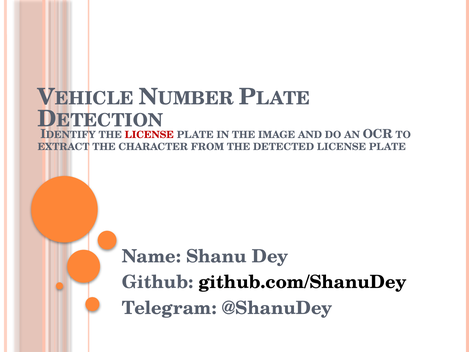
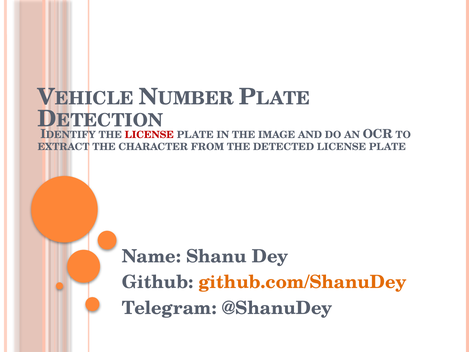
github.com/ShanuDey colour: black -> orange (303, 282)
